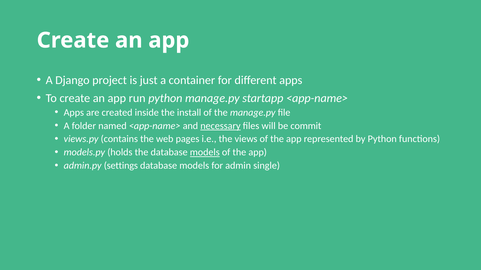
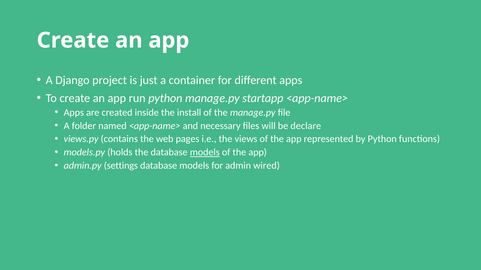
necessary underline: present -> none (220, 126)
commit: commit -> declare (306, 126)
single: single -> wired (267, 166)
